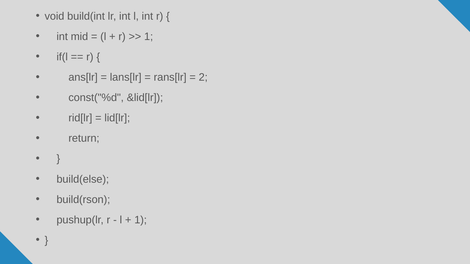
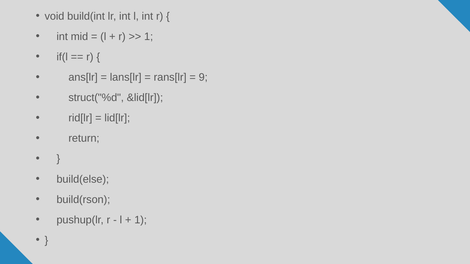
2: 2 -> 9 (203, 77)
const("%d: const("%d -> struct("%d (96, 98)
